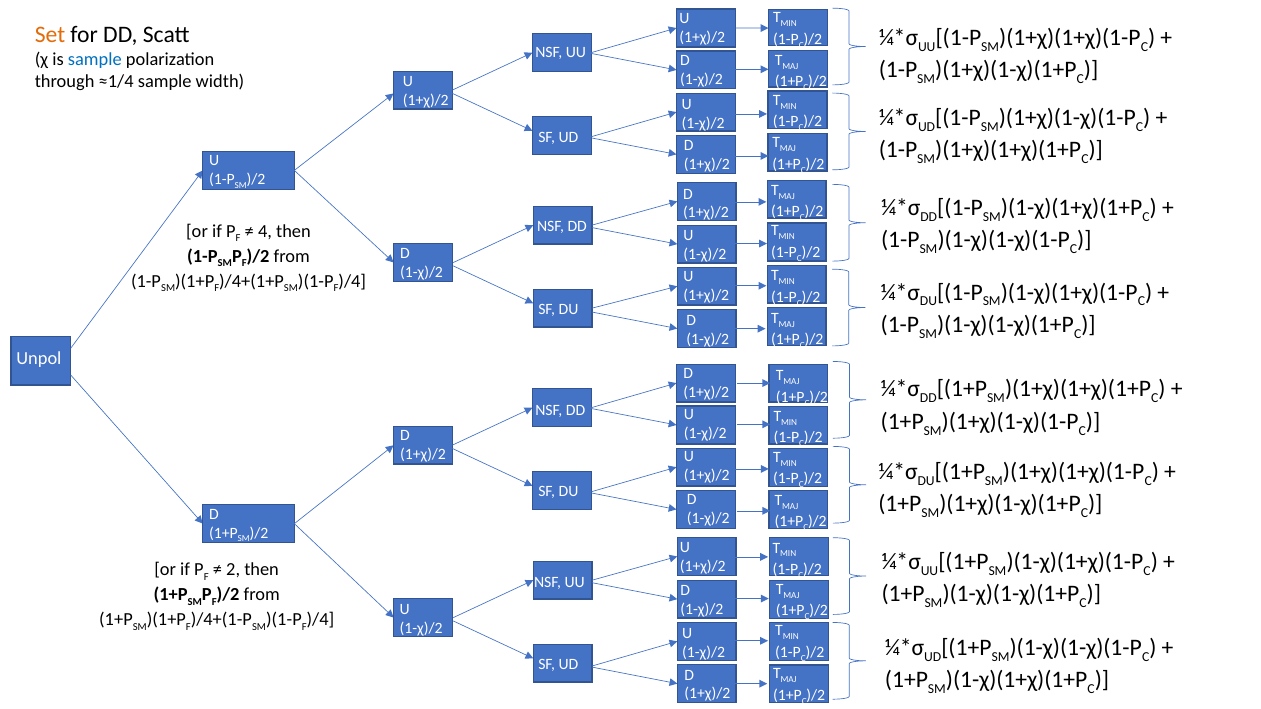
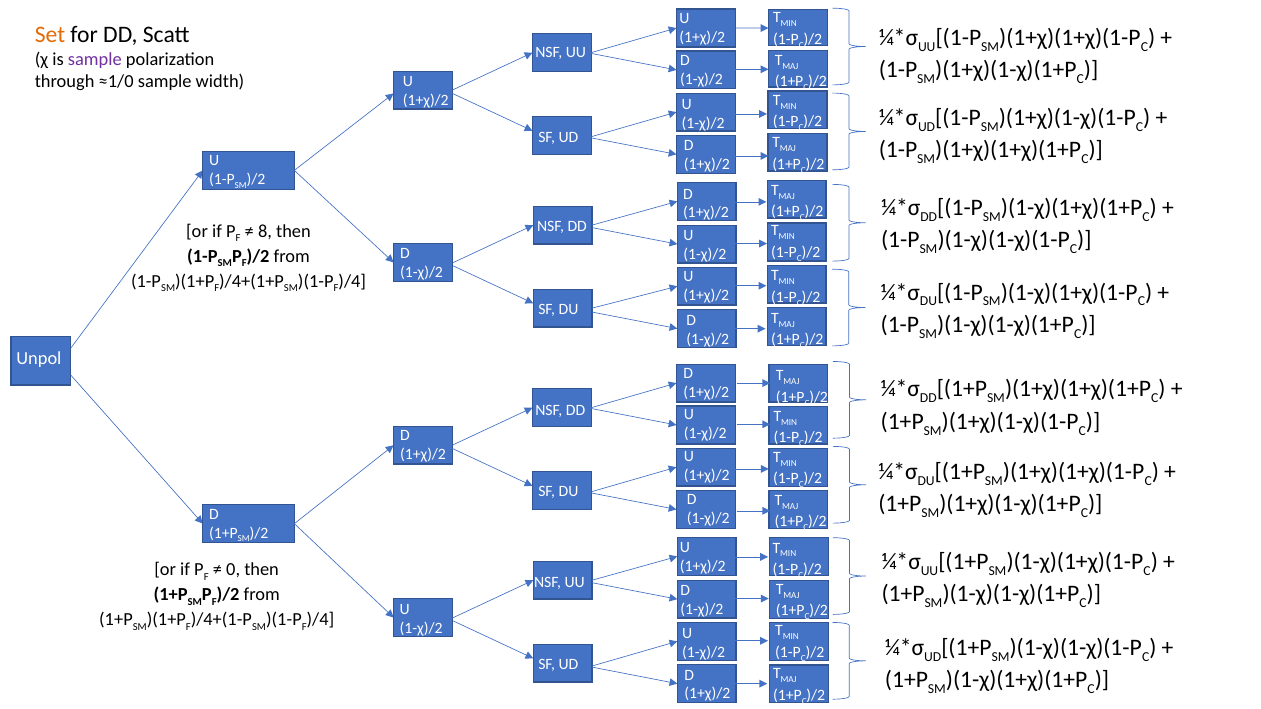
sample colour: blue -> purple (95, 60)
≈1/4: ≈1/4 -> ≈1/0 (116, 82)
4: 4 -> 8 (265, 231)
2: 2 -> 0 (233, 570)
